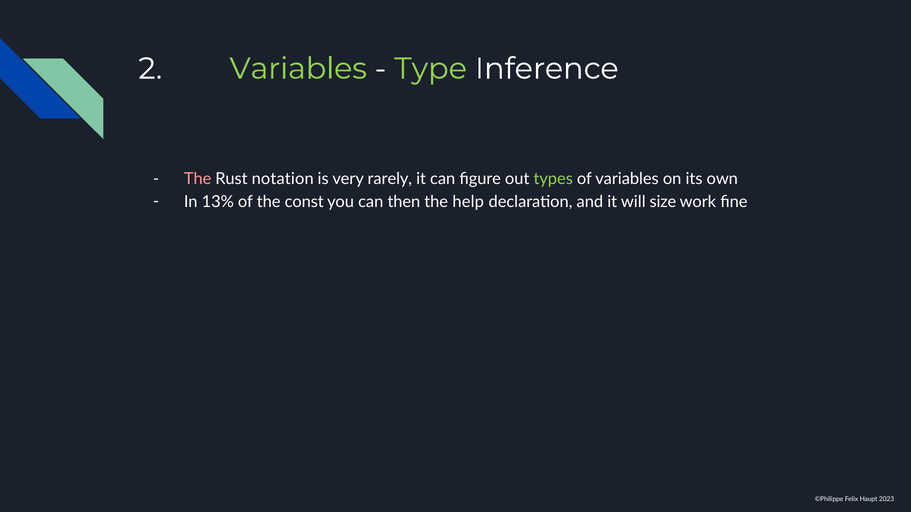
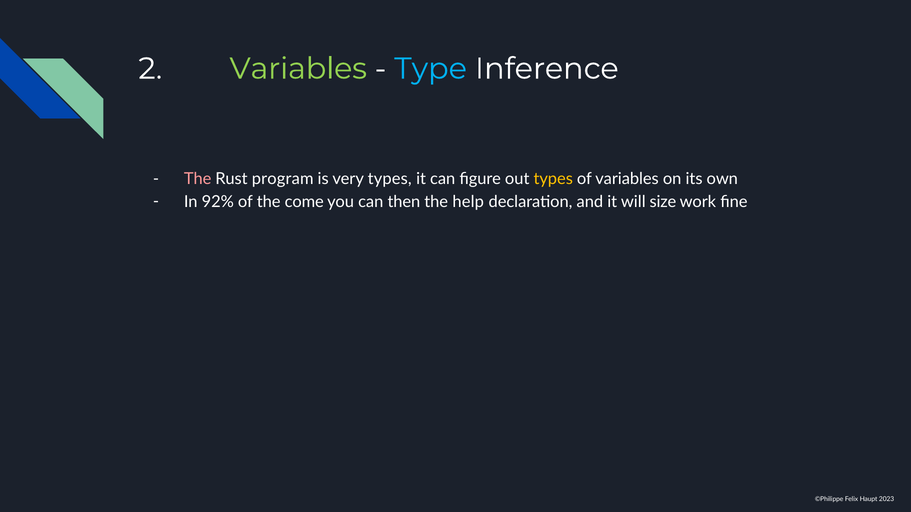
Type colour: light green -> light blue (431, 69)
notation: notation -> program (283, 179)
very rarely: rarely -> types (390, 179)
types colour: light green -> yellow (553, 179)
13%: 13% -> 92% (218, 202)
const: const -> come (304, 202)
